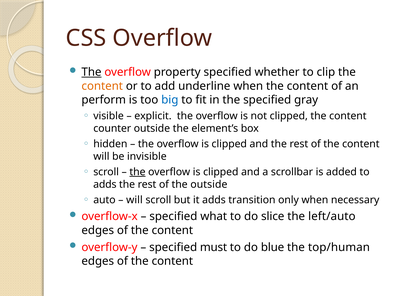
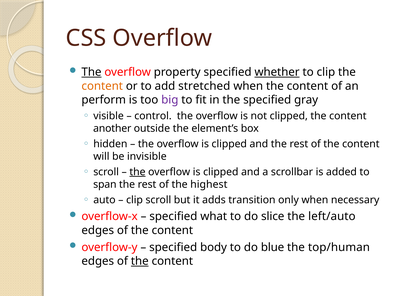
whether underline: none -> present (277, 72)
underline: underline -> stretched (204, 86)
big colour: blue -> purple (170, 100)
explicit: explicit -> control (153, 116)
counter: counter -> another (112, 128)
adds: adds -> span (105, 184)
the outside: outside -> highest (209, 184)
will: will -> clip (134, 200)
must: must -> body (214, 247)
the underline: none -> present (140, 261)
